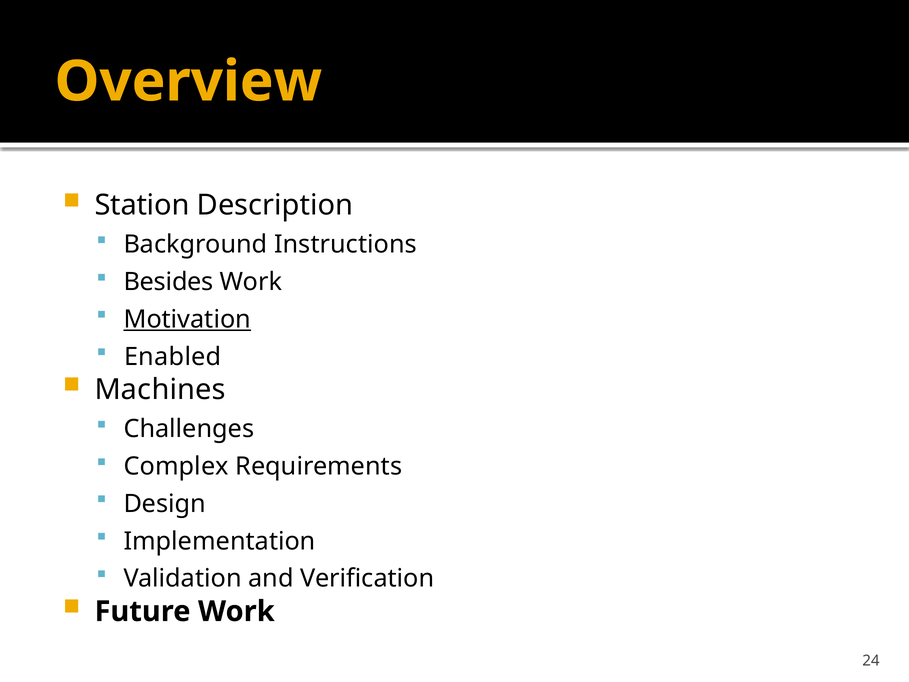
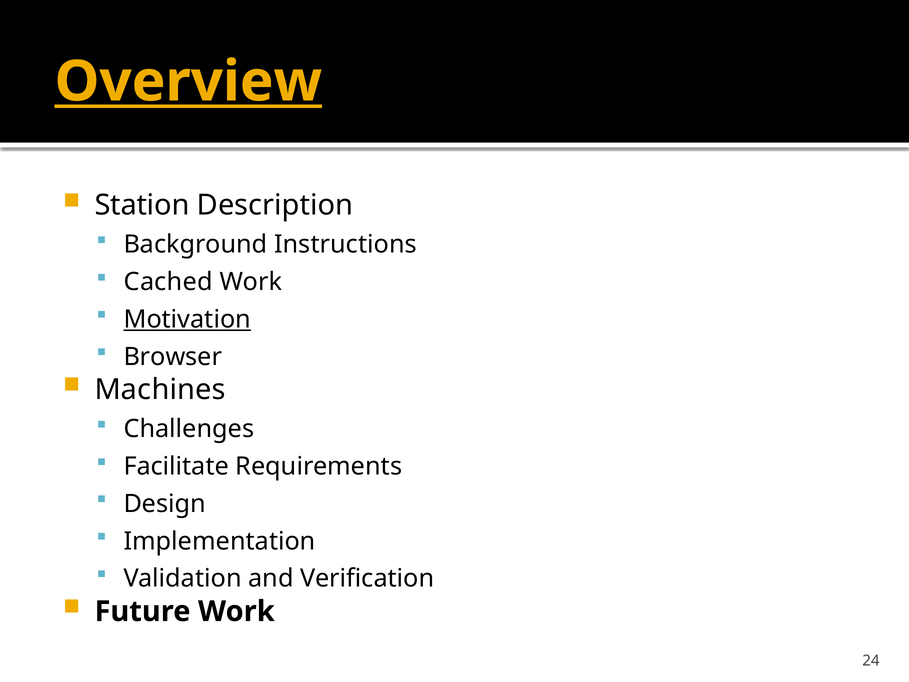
Overview underline: none -> present (188, 82)
Besides: Besides -> Cached (168, 282)
Enabled: Enabled -> Browser (173, 357)
Complex: Complex -> Facilitate (176, 466)
